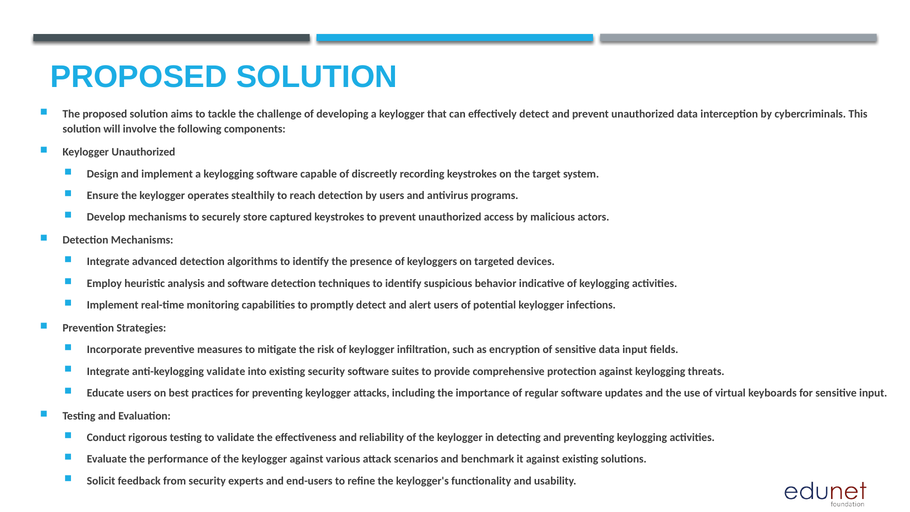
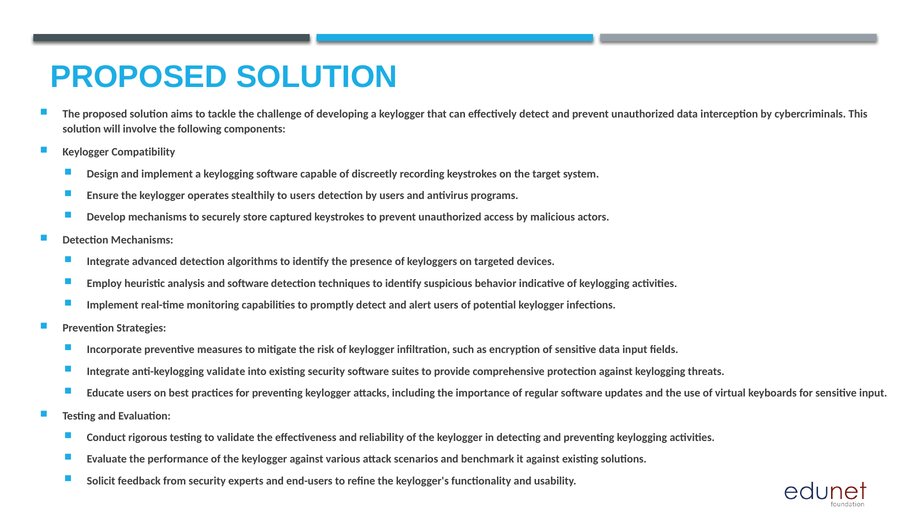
Keylogger Unauthorized: Unauthorized -> Compatibility (143, 152)
to reach: reach -> users (303, 195)
